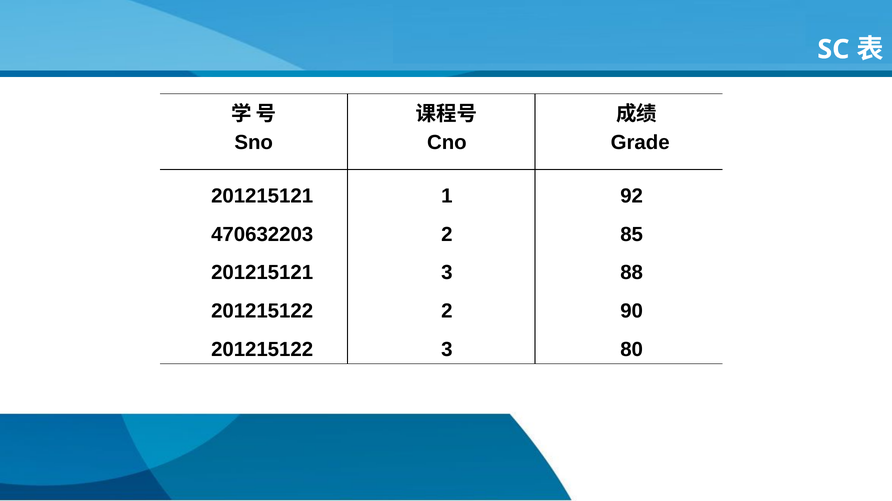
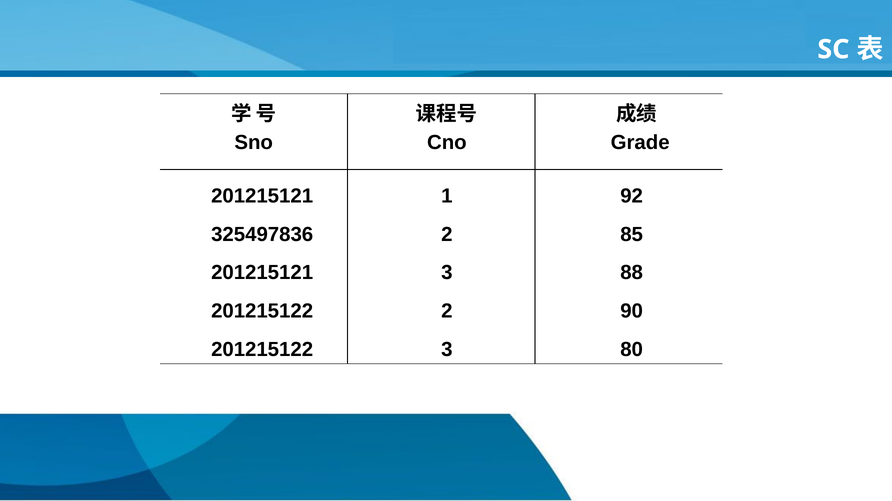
470632203: 470632203 -> 325497836 (262, 235)
